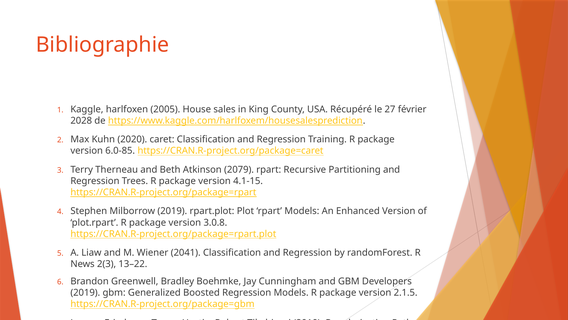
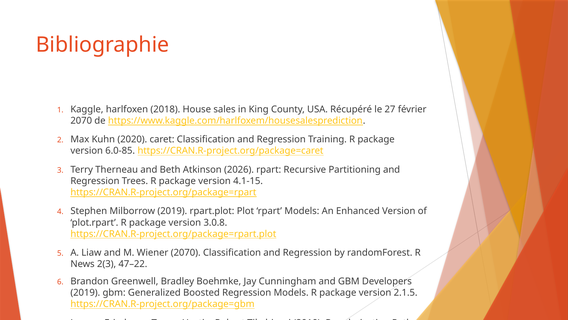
2005: 2005 -> 2018 (165, 109)
2028: 2028 -> 2070 (81, 120)
2079: 2079 -> 2026 (239, 169)
Wiener 2041: 2041 -> 2070 (186, 252)
13–22: 13–22 -> 47–22 (133, 264)
